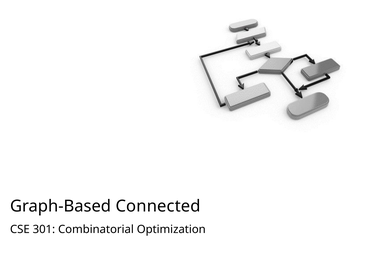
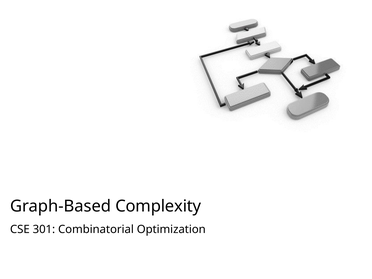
Connected: Connected -> Complexity (158, 206)
